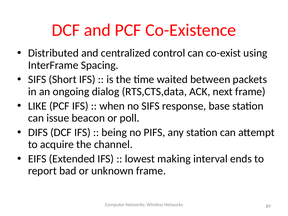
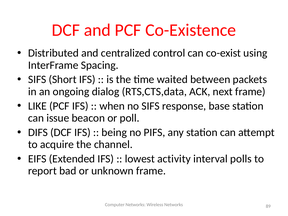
making: making -> activity (174, 159)
ends: ends -> polls (241, 159)
